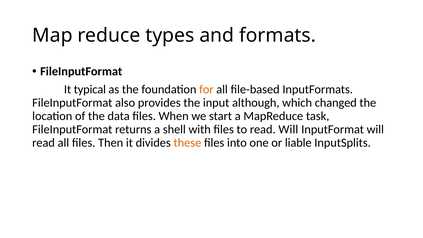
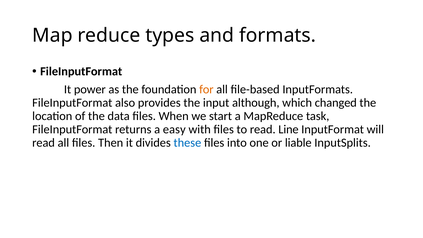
typical: typical -> power (90, 89)
shell: shell -> easy (174, 129)
read Will: Will -> Line (289, 129)
these colour: orange -> blue (187, 143)
